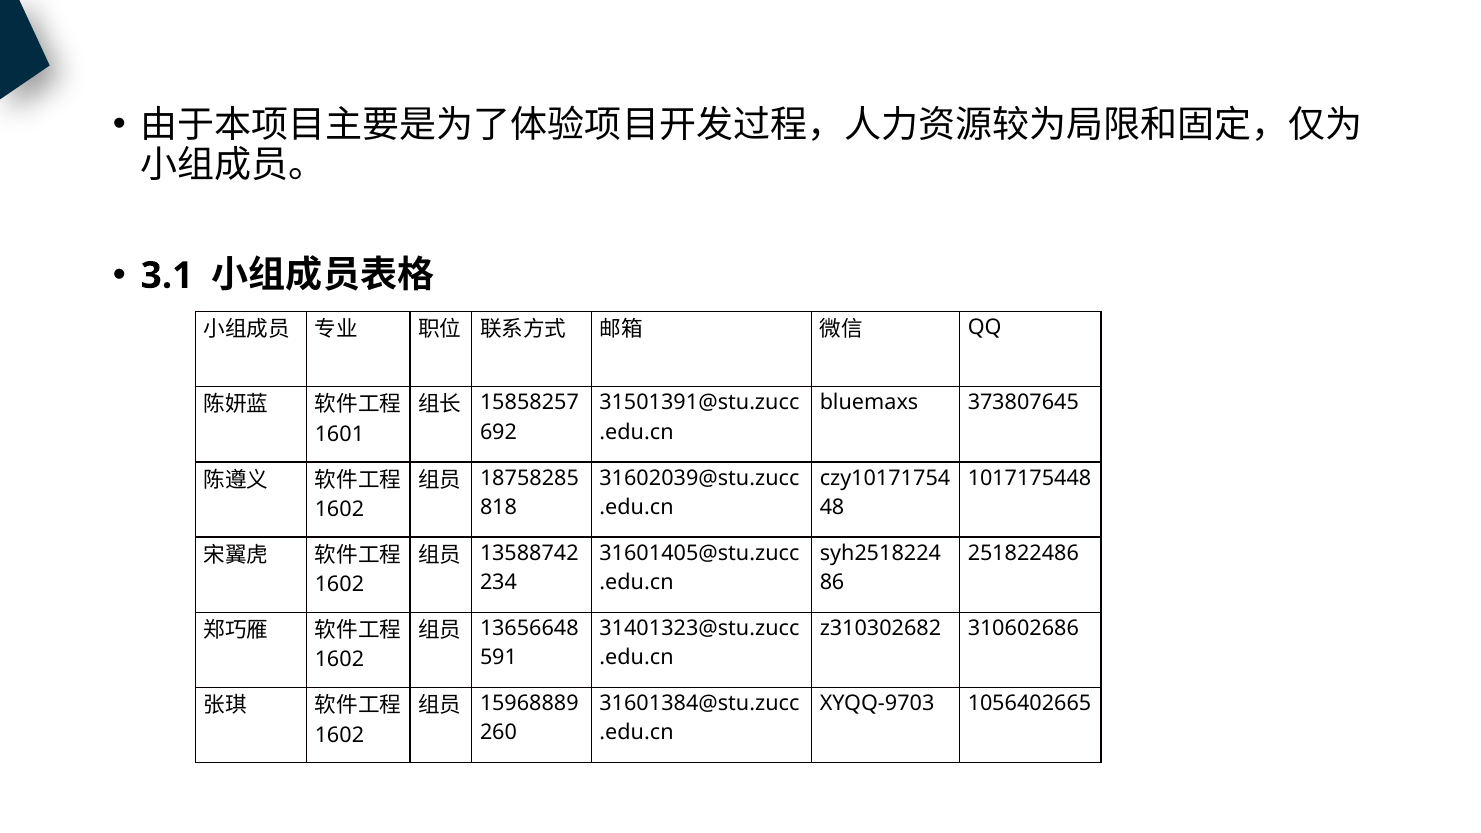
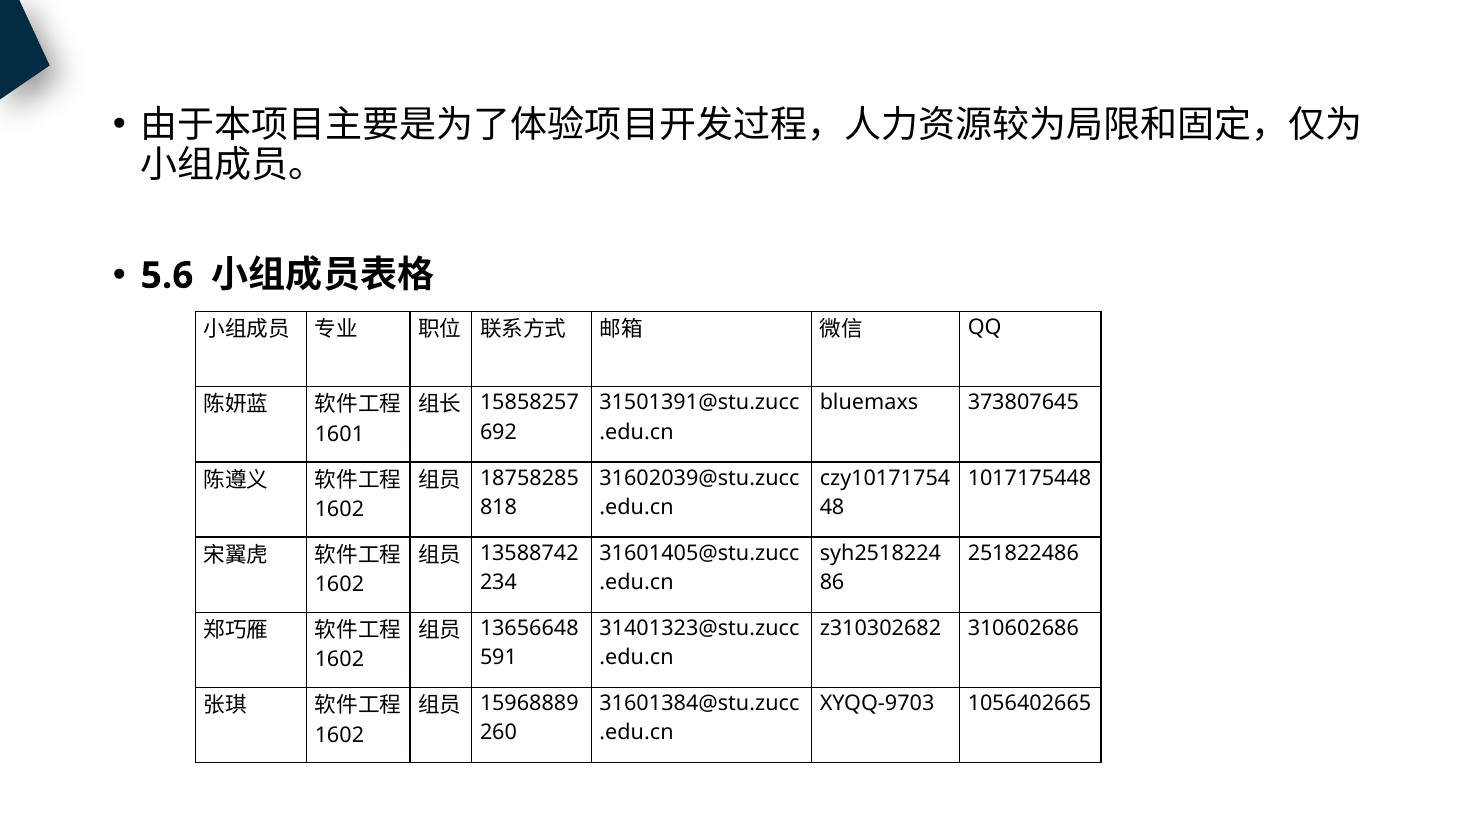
3.1: 3.1 -> 5.6 (167, 276)
